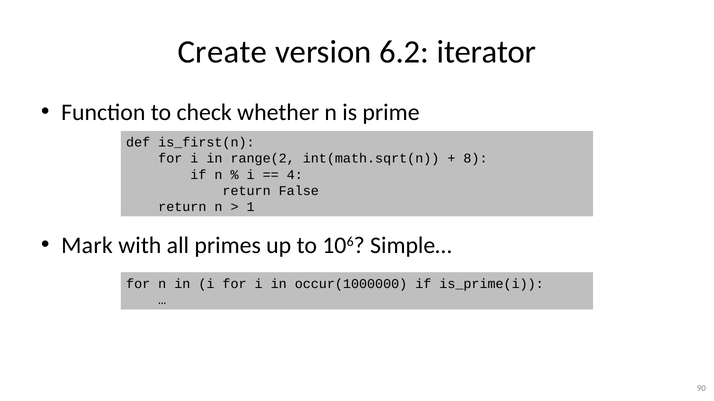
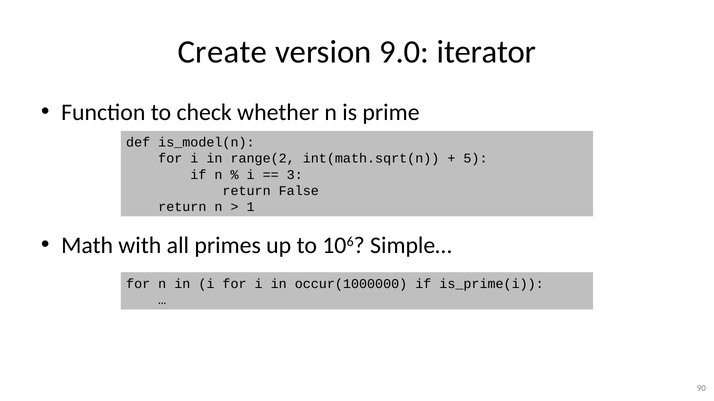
6.2: 6.2 -> 9.0 (404, 52)
is_first(n: is_first(n -> is_model(n (206, 143)
8: 8 -> 5 (476, 159)
4: 4 -> 3 (295, 175)
Mark: Mark -> Math (87, 246)
